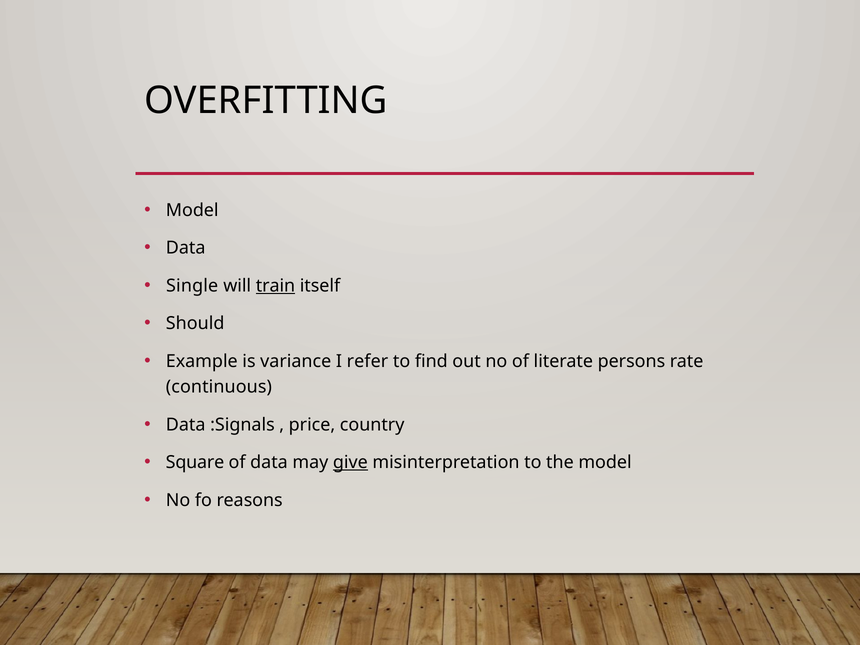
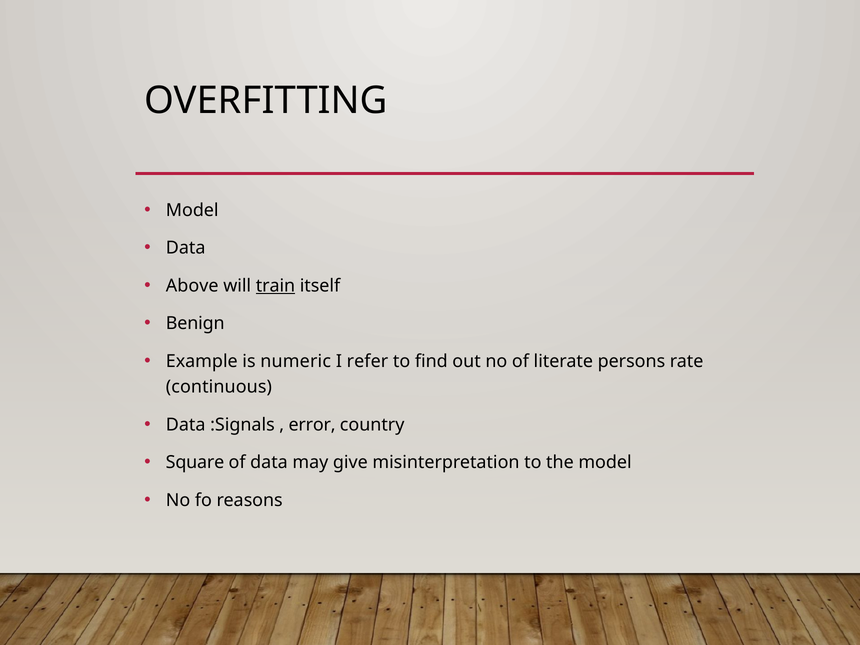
Single: Single -> Above (192, 286)
Should: Should -> Benign (195, 323)
variance: variance -> numeric (296, 361)
price: price -> error (312, 425)
give underline: present -> none (350, 462)
